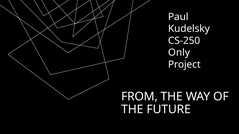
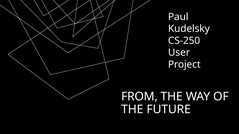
Only: Only -> User (179, 53)
